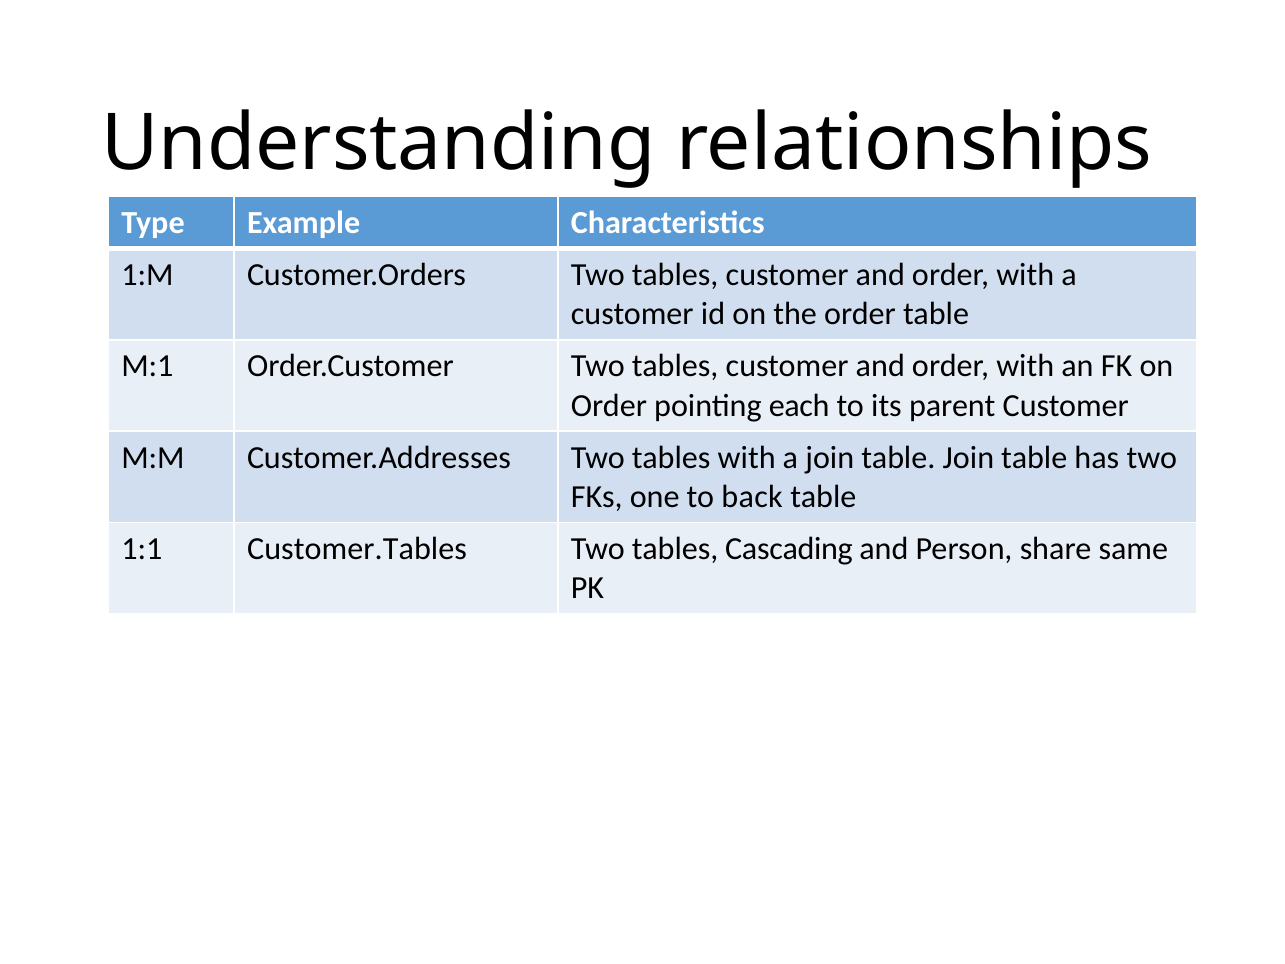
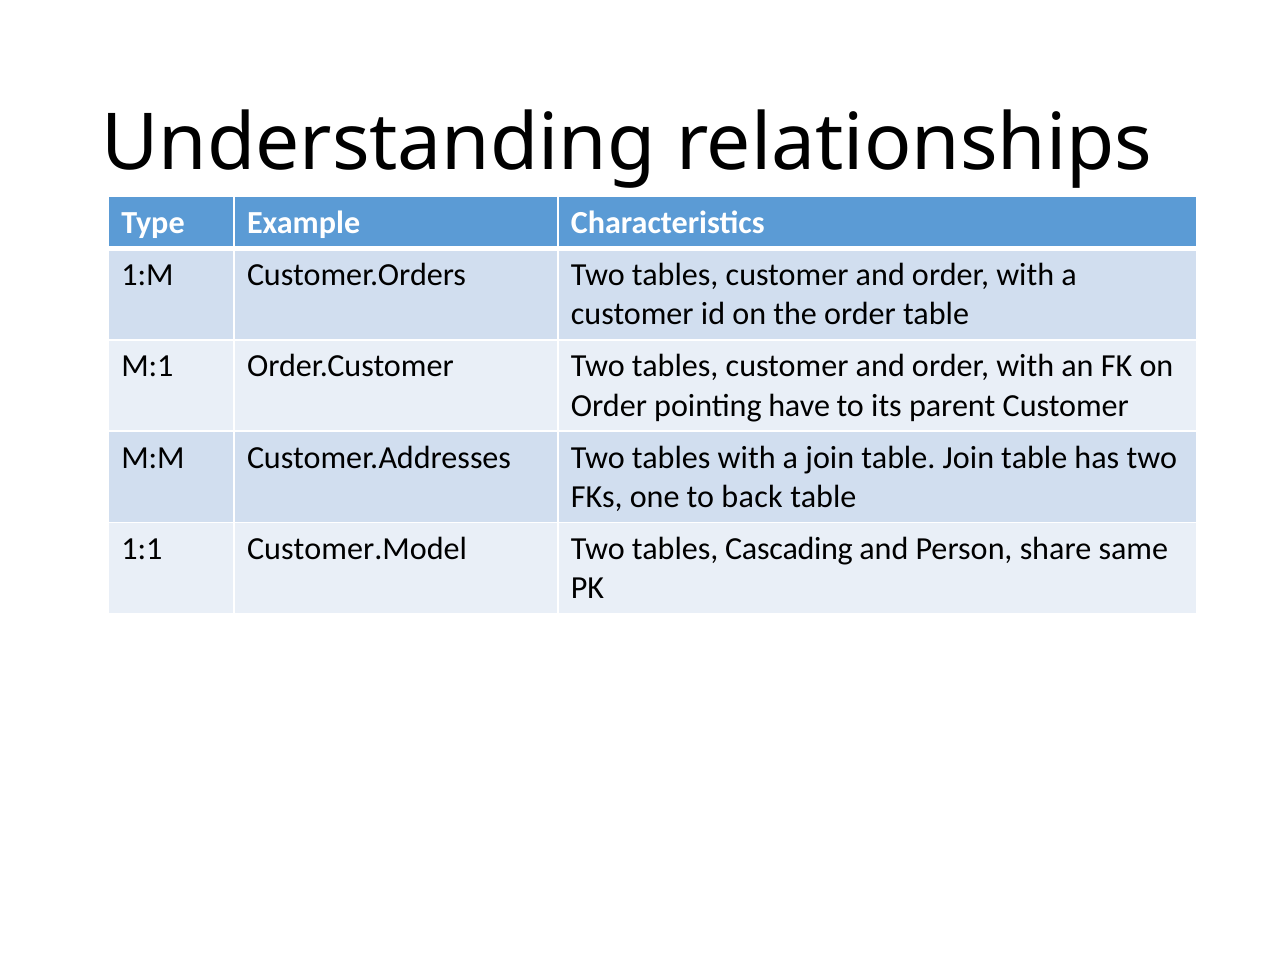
each: each -> have (799, 405)
Customer.Tables: Customer.Tables -> Customer.Model (357, 549)
